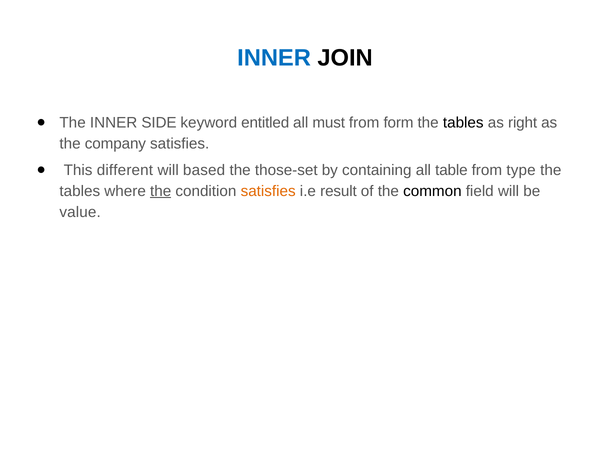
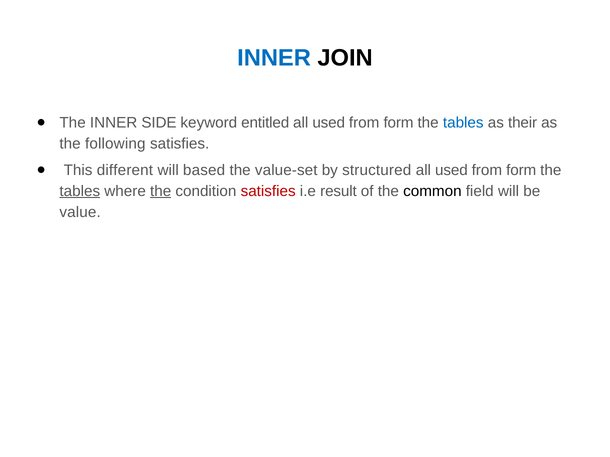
must: must -> used (329, 123)
tables colour: black -> blue (463, 123)
right: right -> their (523, 123)
company: company -> following (115, 144)
those-set: those-set -> value-set (286, 170)
containing: containing -> structured (377, 170)
table: table -> used (451, 170)
type: type -> form (521, 170)
tables underline: none -> present (80, 191)
satisfies colour: orange -> red (268, 191)
